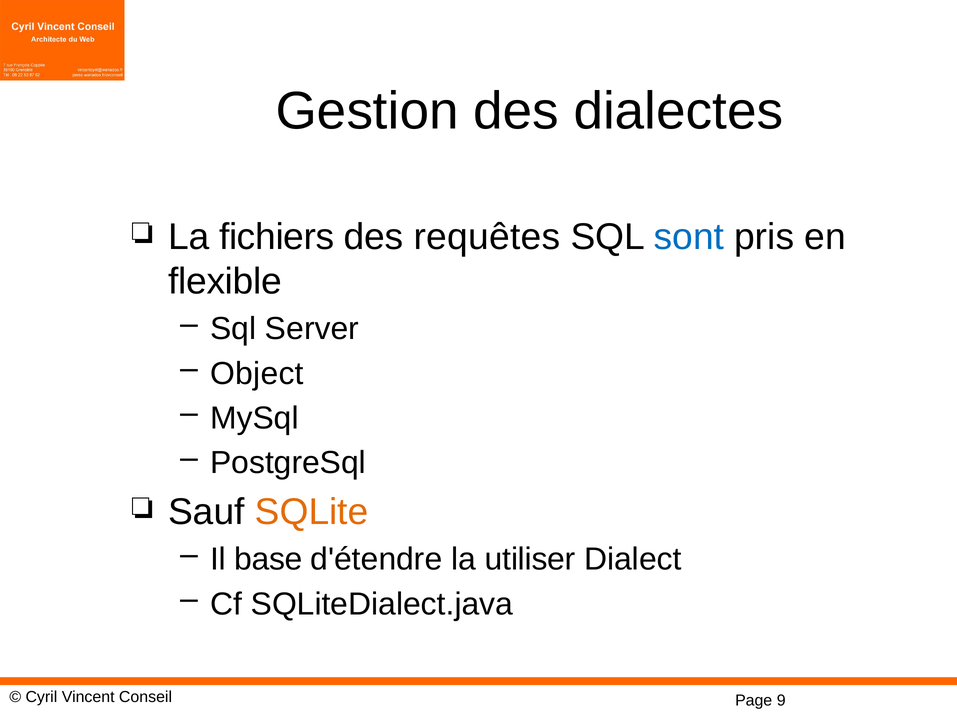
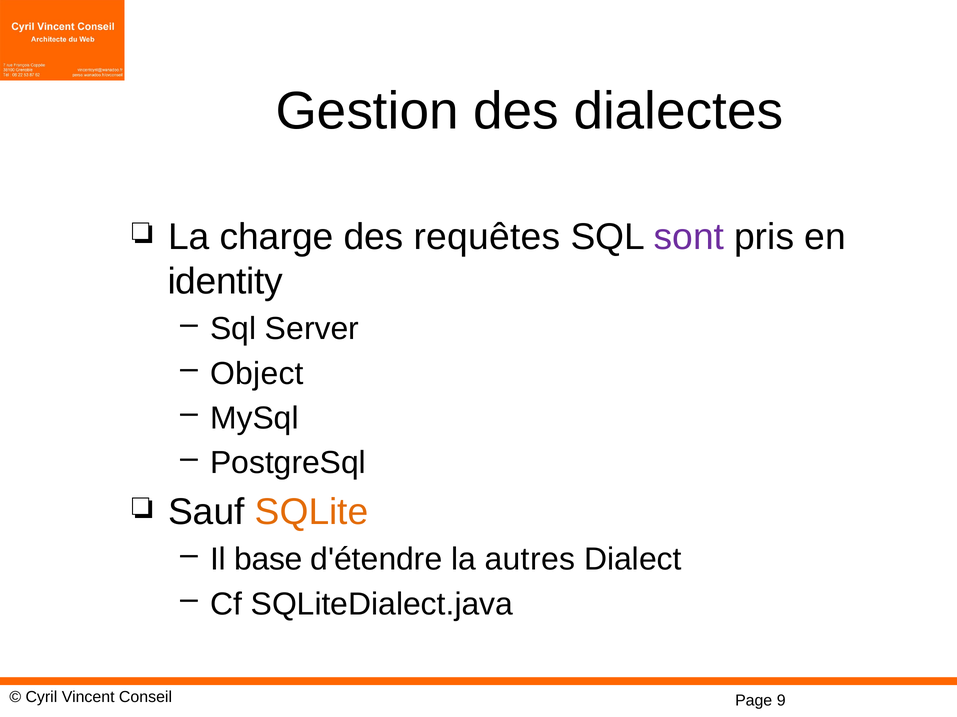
fichiers: fichiers -> charge (277, 237)
sont colour: blue -> purple (689, 237)
flexible: flexible -> identity (225, 282)
utiliser: utiliser -> autres (530, 560)
